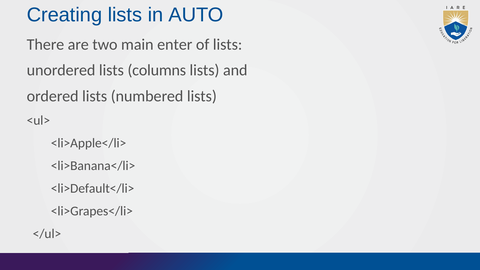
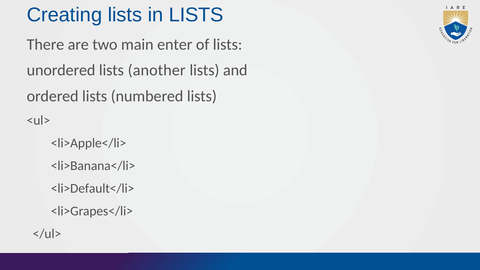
in AUTO: AUTO -> LISTS (196, 15)
columns: columns -> another (157, 70)
